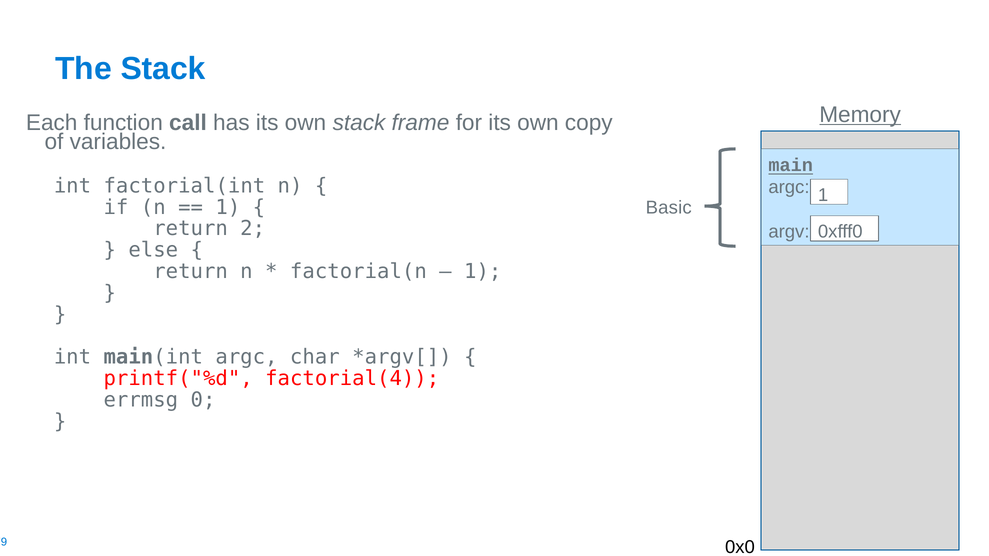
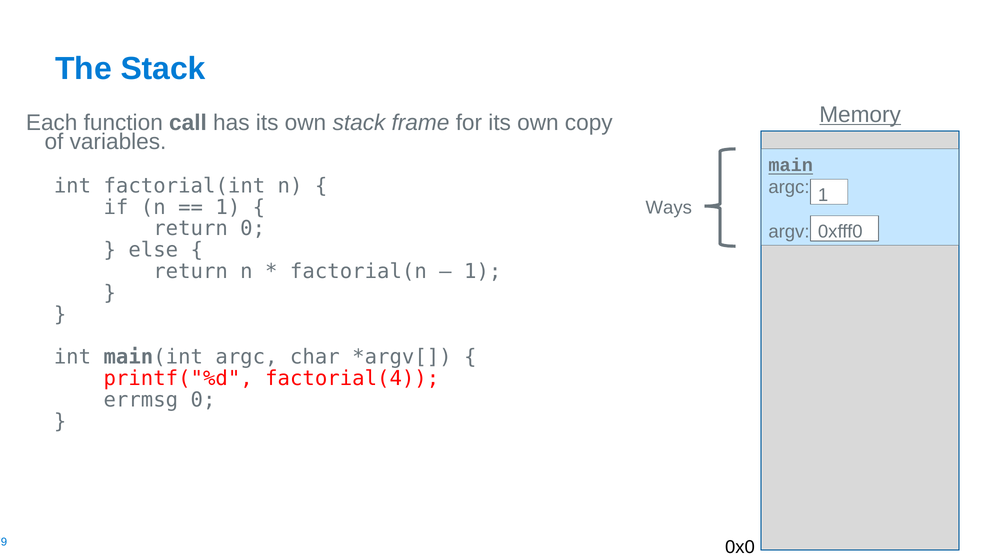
Basic: Basic -> Ways (669, 208)
return 2: 2 -> 0 (253, 229)
